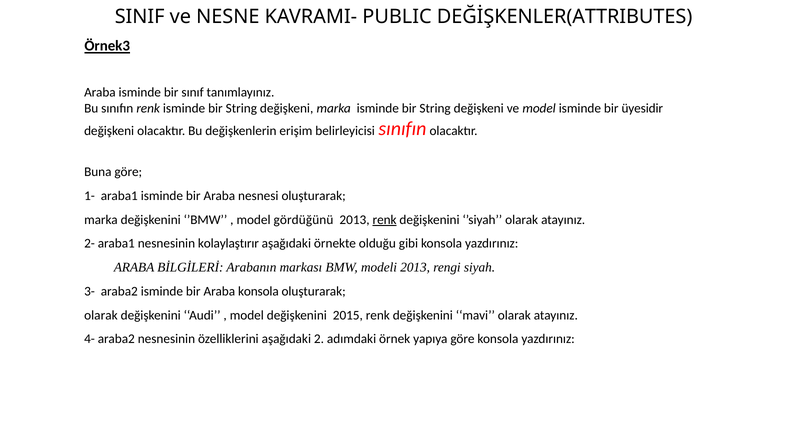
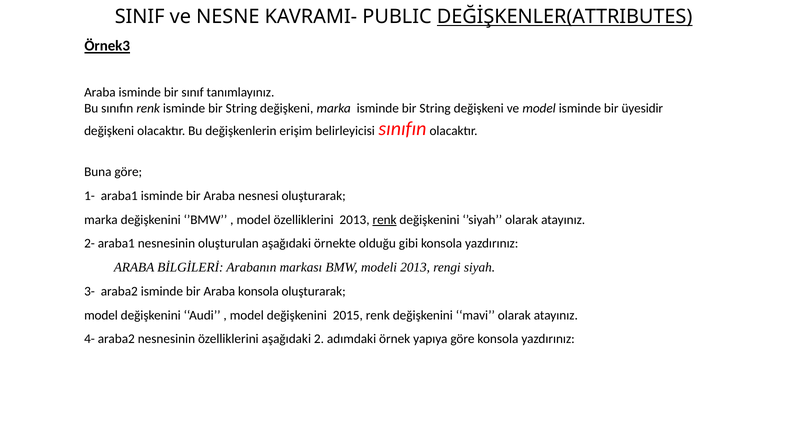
DEĞİŞKENLER(ATTRIBUTES underline: none -> present (565, 17)
model gördüğünü: gördüğünü -> özelliklerini (304, 220)
kolaylaştırır: kolaylaştırır -> oluşturulan (228, 243)
olarak: olarak -> model (101, 315)
